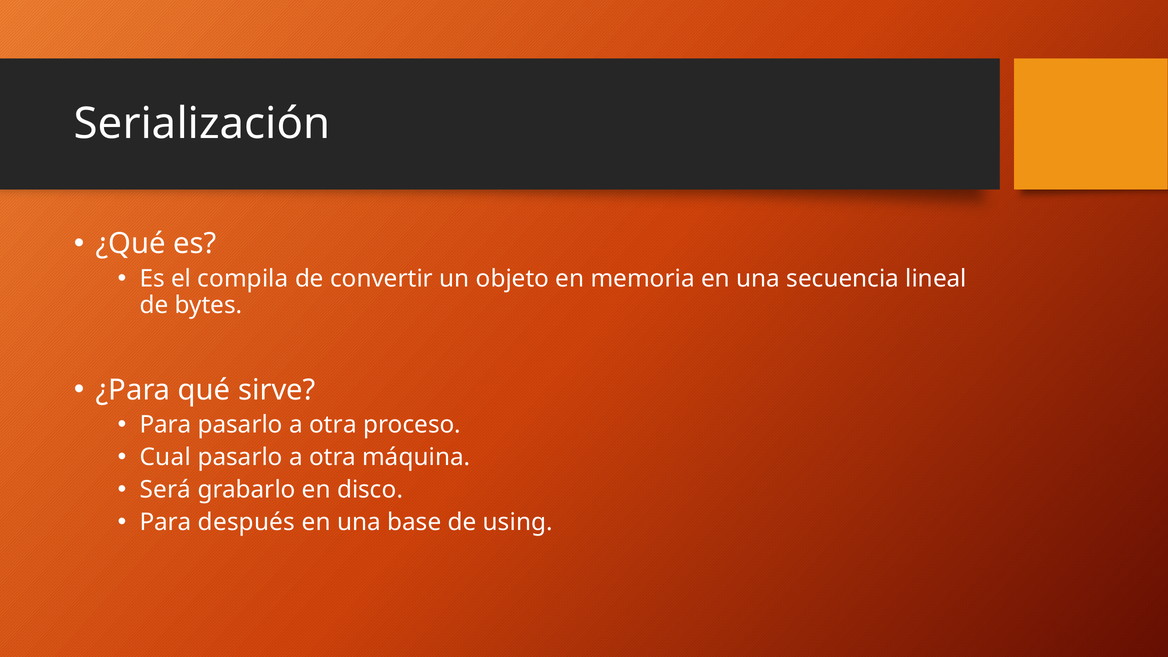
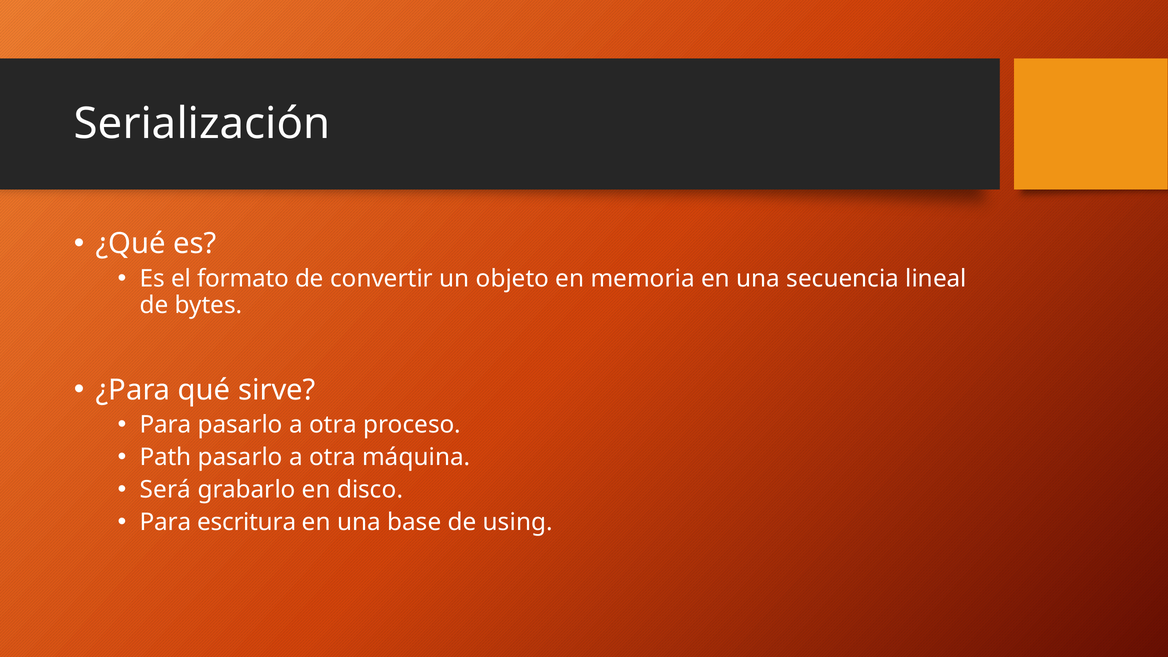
compila: compila -> formato (243, 279)
Cual: Cual -> Path (166, 457)
después: después -> escritura (247, 522)
